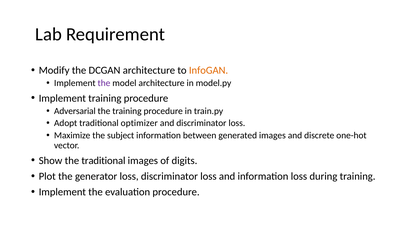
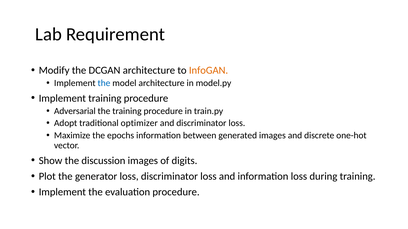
the colour: purple -> blue (104, 83)
subject: subject -> epochs (121, 136)
the traditional: traditional -> discussion (103, 161)
